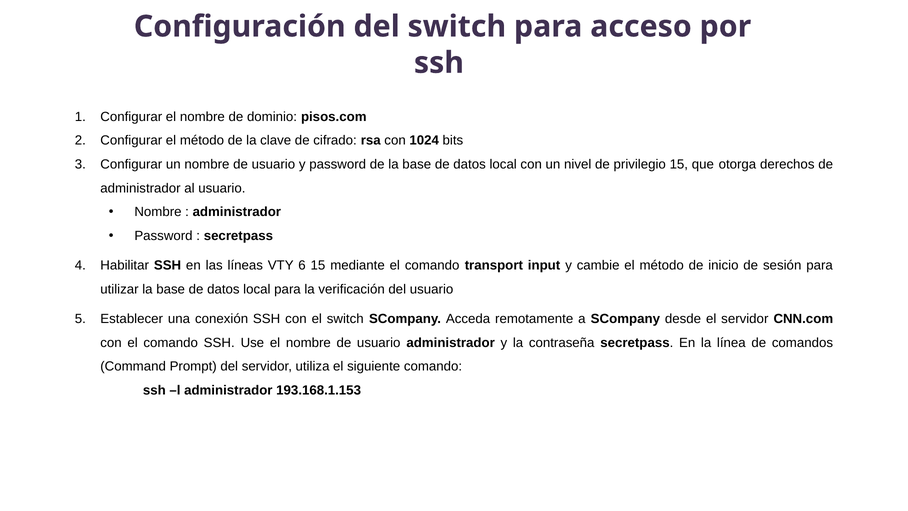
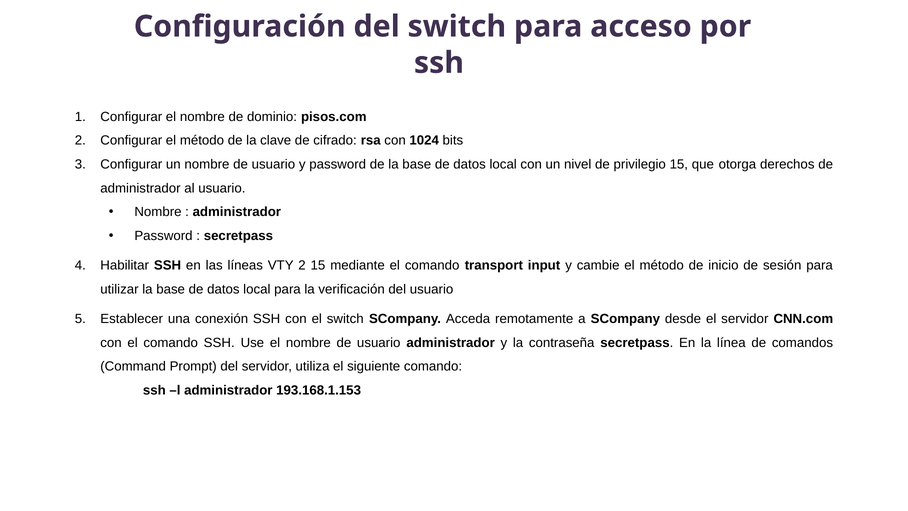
VTY 6: 6 -> 2 (302, 265)
